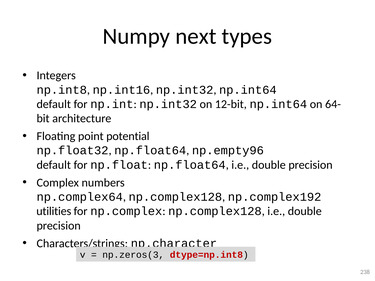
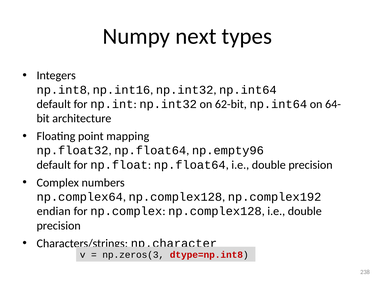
12-bit: 12-bit -> 62-bit (231, 104)
potential: potential -> mapping (128, 136)
utilities: utilities -> endian (54, 211)
